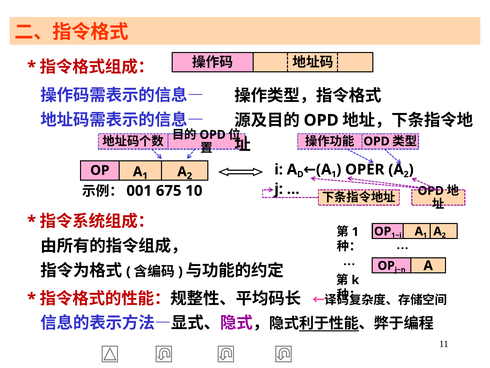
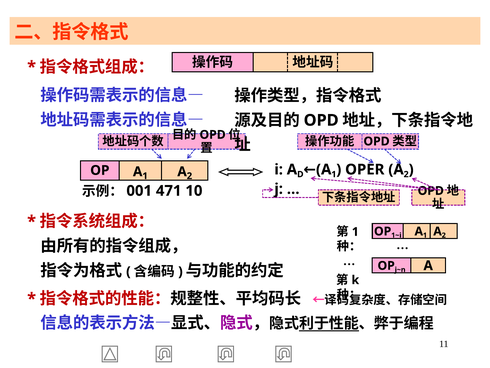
675: 675 -> 471 (169, 191)
